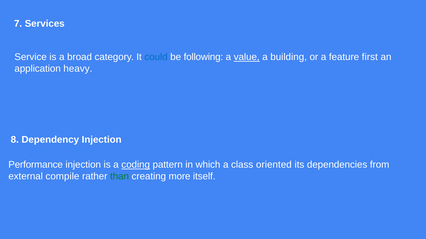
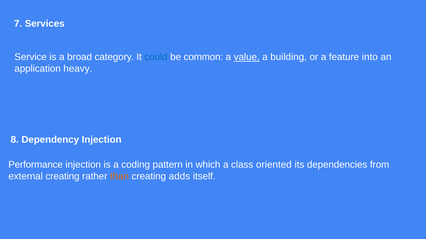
following: following -> common (203, 57)
first: first -> into (370, 57)
coding underline: present -> none (136, 165)
external compile: compile -> creating (63, 177)
than colour: green -> orange (120, 177)
more: more -> adds (179, 177)
